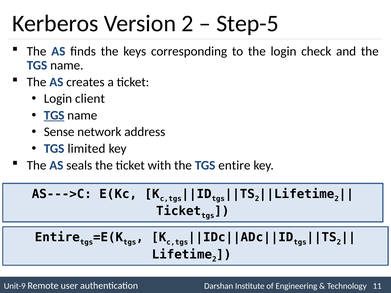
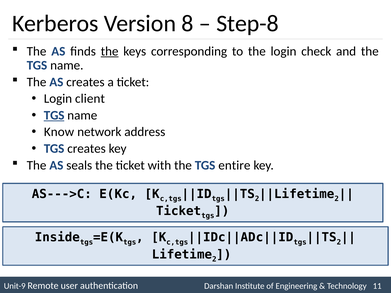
Version 2: 2 -> 8 (188, 23)
Step-5: Step-5 -> Step-8 (248, 23)
the underline: none -> present (110, 51)
Sense: Sense -> Know (59, 132)
TGS limited: limited -> creates (87, 149)
Entire: Entire -> Inside (57, 238)
